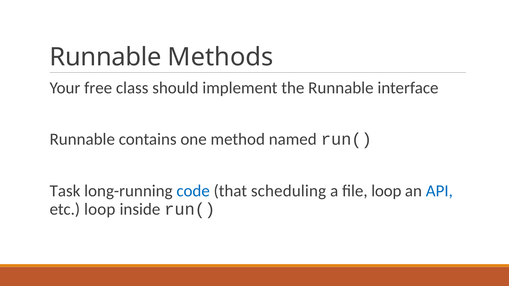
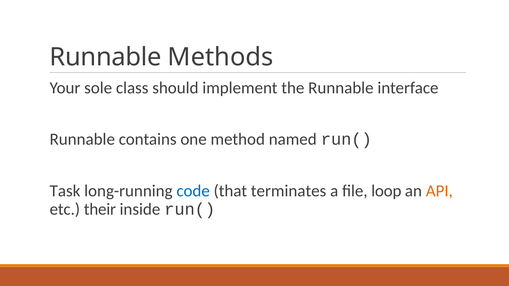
free: free -> sole (98, 88)
scheduling: scheduling -> terminates (289, 191)
API colour: blue -> orange (439, 191)
etc loop: loop -> their (100, 209)
